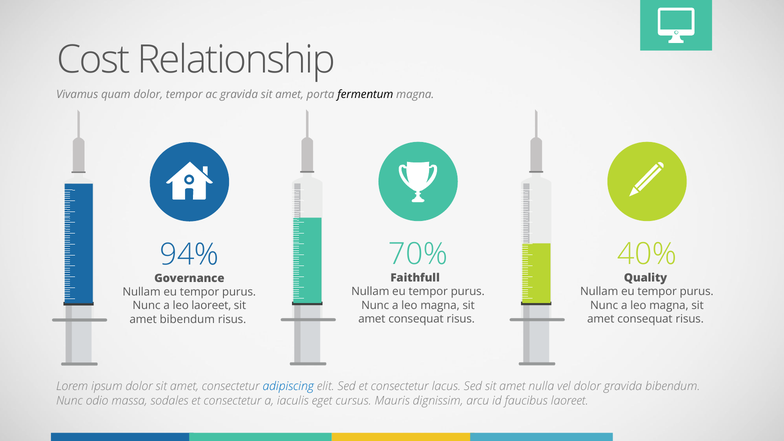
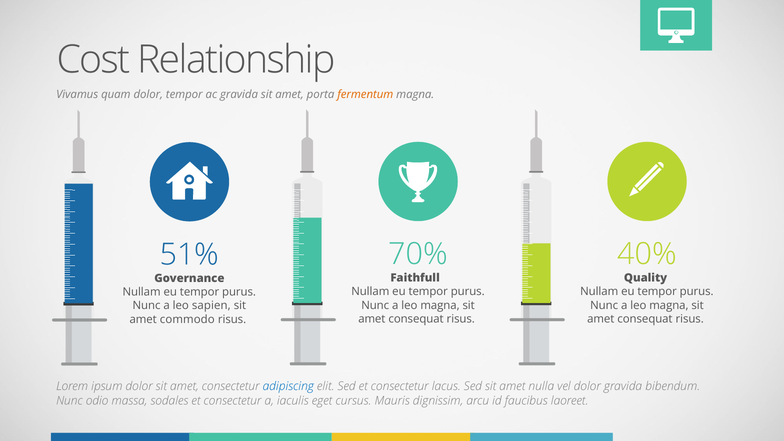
fermentum colour: black -> orange (365, 94)
94%: 94% -> 51% (189, 254)
leo laoreet: laoreet -> sapien (211, 306)
amet bibendum: bibendum -> commodo (187, 319)
